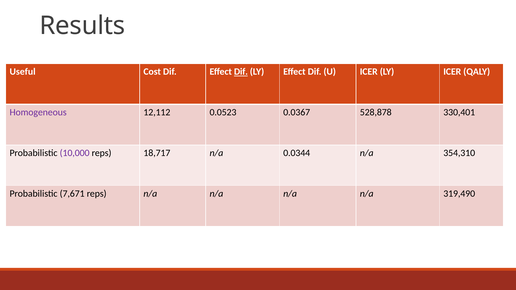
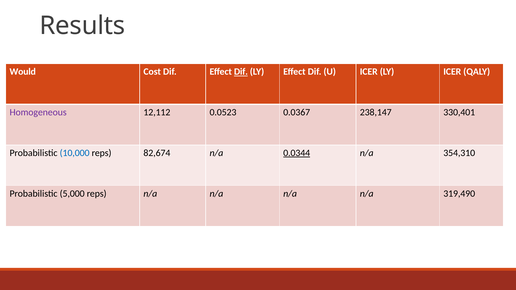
Useful: Useful -> Would (23, 72)
528,878: 528,878 -> 238,147 (376, 112)
10,000 colour: purple -> blue (75, 153)
18,717: 18,717 -> 82,674 (157, 153)
0.0344 underline: none -> present (297, 153)
7,671: 7,671 -> 5,000 (72, 194)
